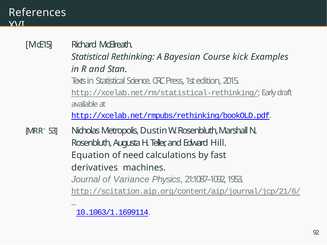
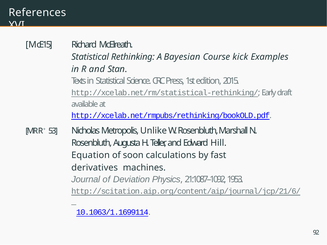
Dustin: Dustin -> Unlike (154, 131)
need: need -> soon (133, 156)
Variance: Variance -> Deviation (131, 180)
